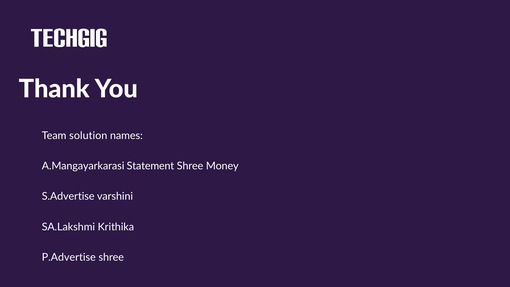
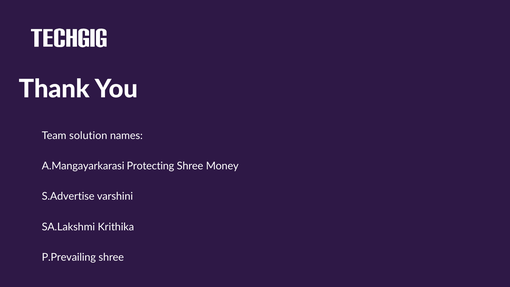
Statement: Statement -> Protecting (150, 166)
P.Advertise: P.Advertise -> P.Prevailing (69, 257)
